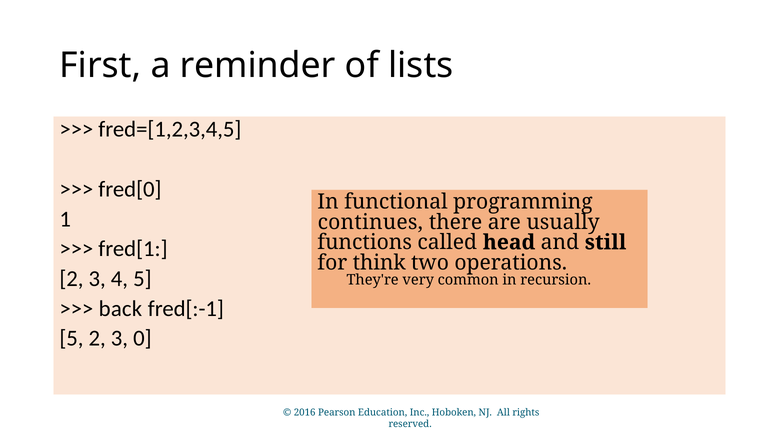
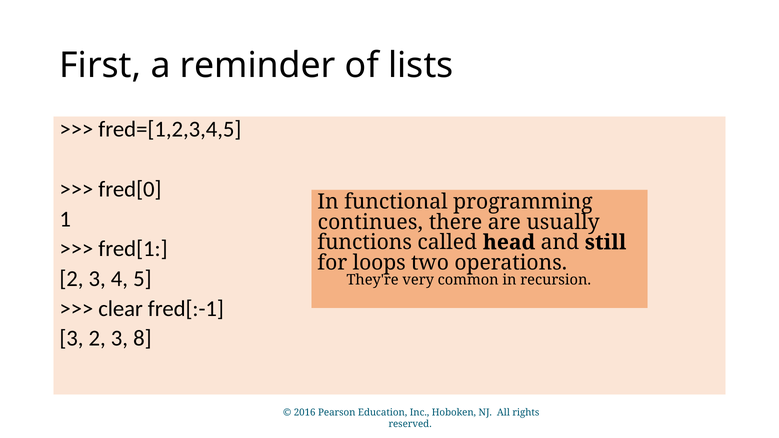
think: think -> loops (379, 263)
back: back -> clear (121, 309)
5: 5 -> 3 (71, 339)
0: 0 -> 8 (142, 339)
